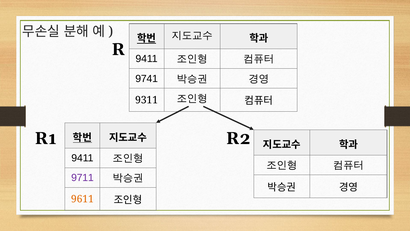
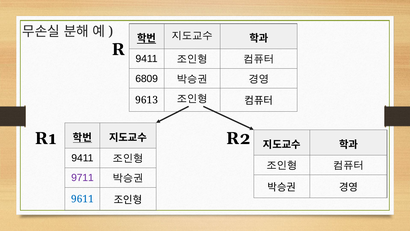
9741: 9741 -> 6809 (147, 79)
9311: 9311 -> 9613 (147, 100)
9611 colour: orange -> blue (82, 199)
